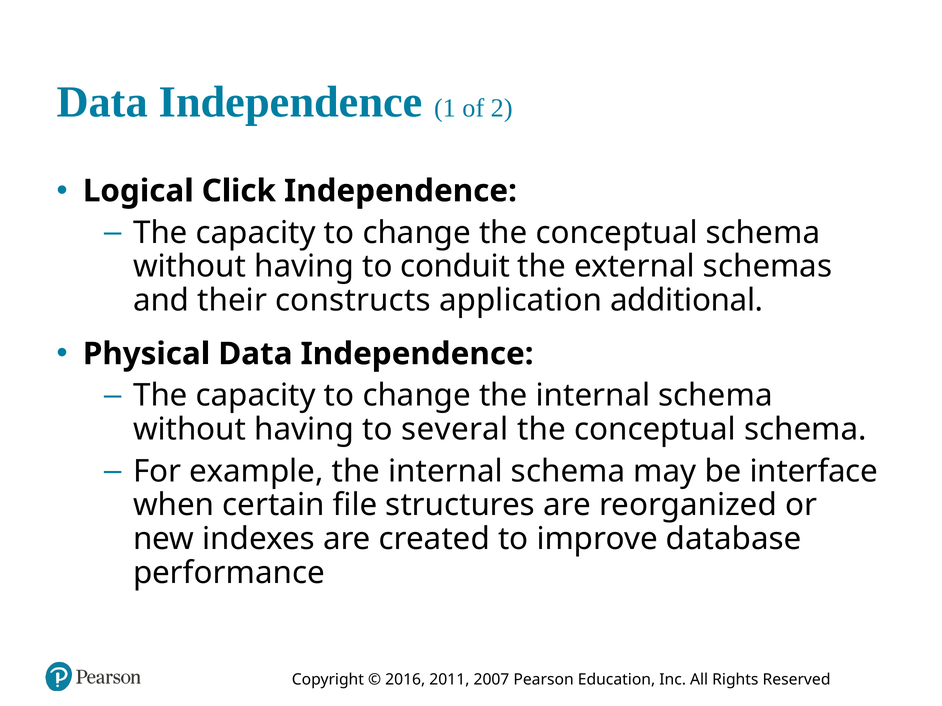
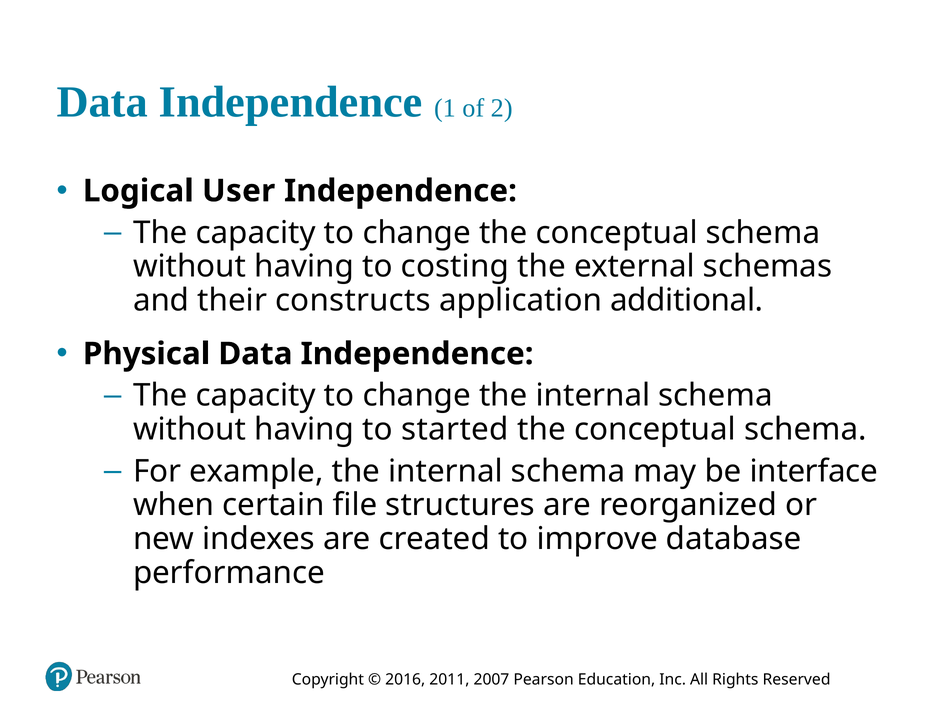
Click: Click -> User (239, 191)
conduit: conduit -> costing (455, 267)
several: several -> started (455, 430)
